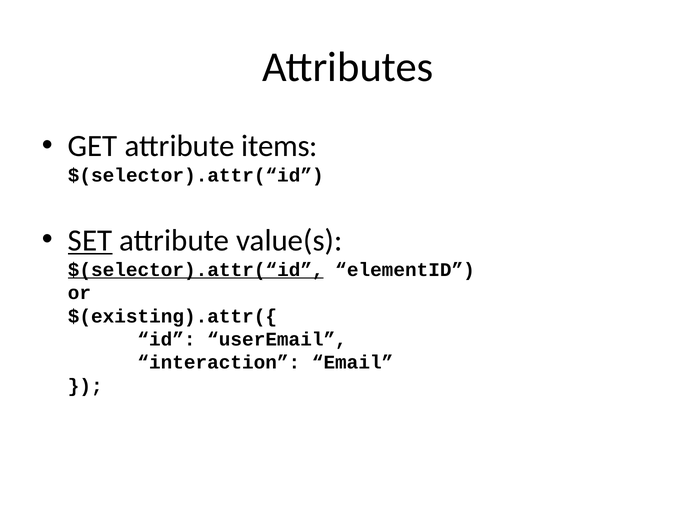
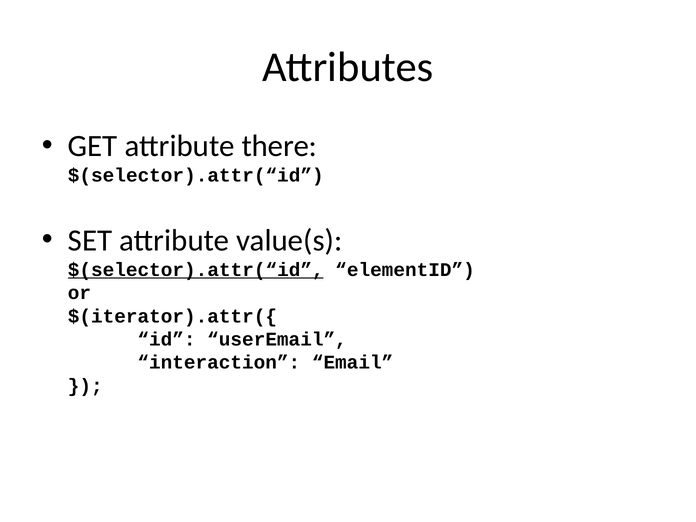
items: items -> there (279, 146)
SET underline: present -> none (90, 240)
$(existing).attr({: $(existing).attr({ -> $(iterator).attr({ (172, 316)
